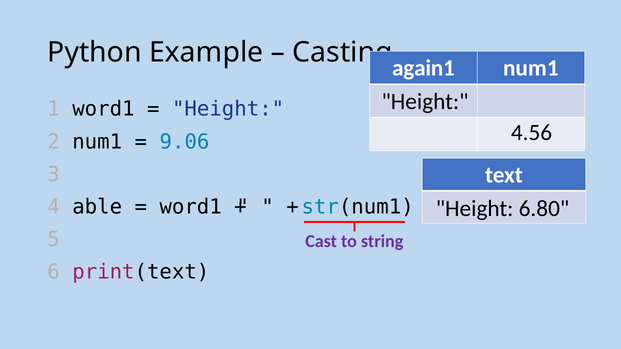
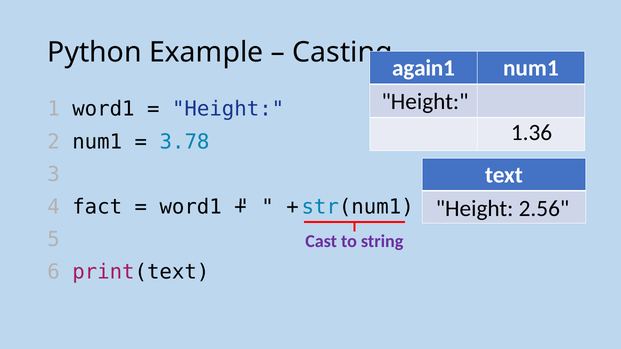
4.56: 4.56 -> 1.36 (531, 133)
9.06: 9.06 -> 3.78 (185, 142)
able: able -> fact (97, 207)
6.80: 6.80 -> 2.56 (544, 209)
